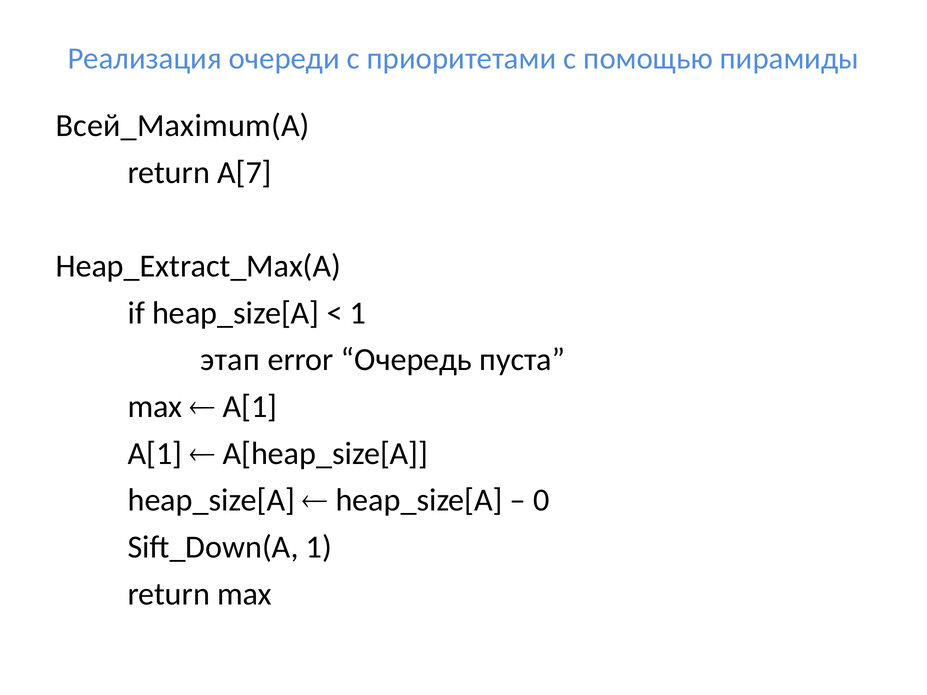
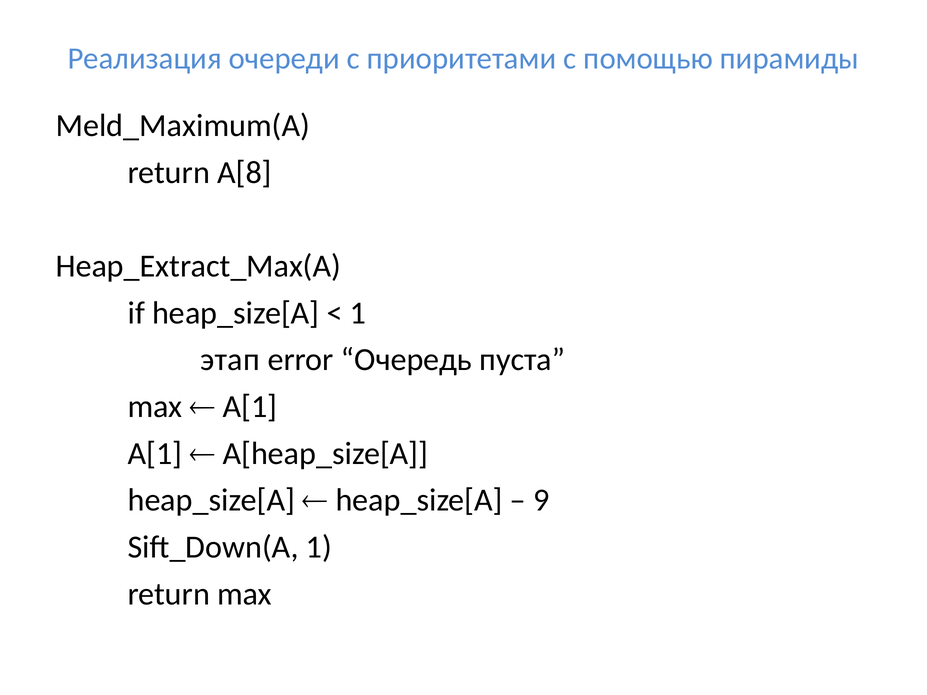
Всей_Maximum(A: Всей_Maximum(A -> Meld_Maximum(A (183, 126)
A[7: A[7 -> A[8 (244, 172)
0: 0 -> 9 (541, 501)
